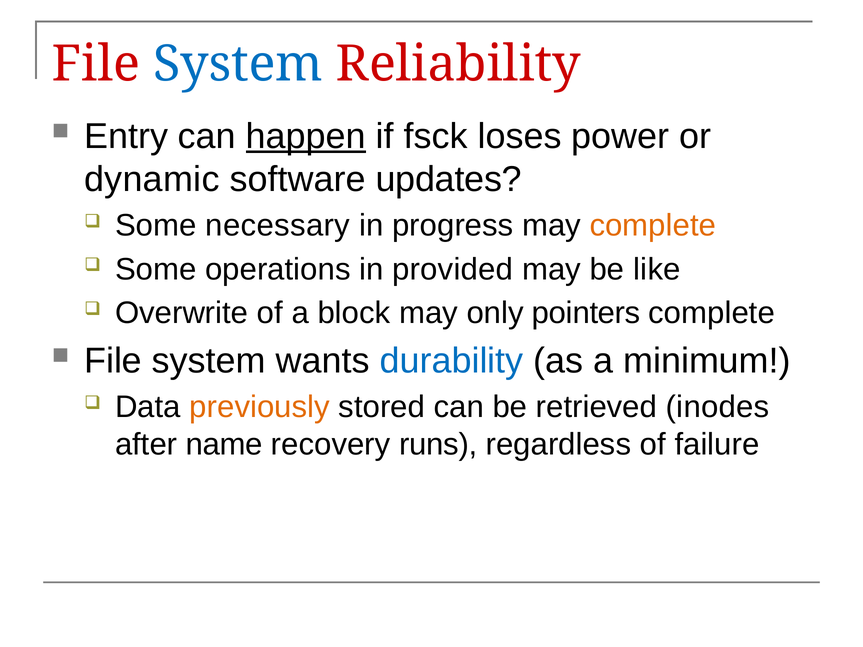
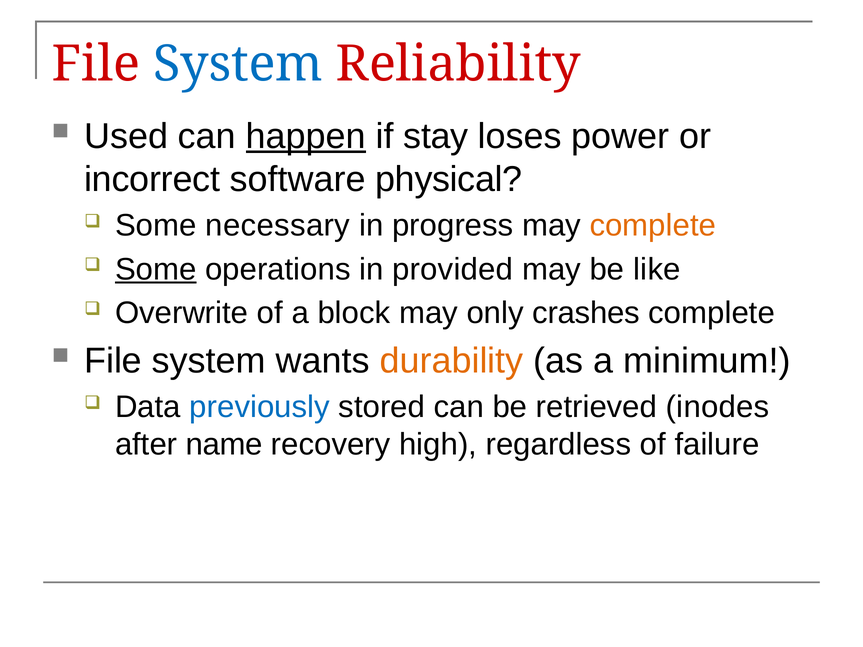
Entry: Entry -> Used (126, 136)
fsck: fsck -> stay (436, 136)
dynamic: dynamic -> incorrect (152, 179)
updates: updates -> physical (449, 179)
Some underline: none -> present (156, 269)
pointers: pointers -> crashes (586, 313)
durability colour: blue -> orange (452, 361)
previously colour: orange -> blue (260, 407)
runs: runs -> high (438, 445)
